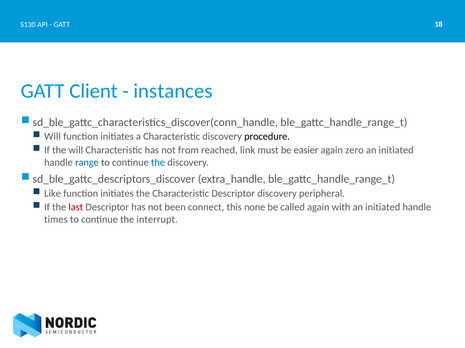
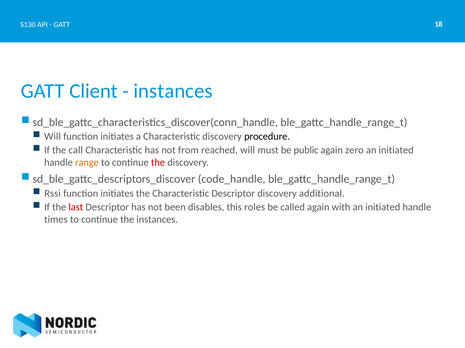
the will: will -> call (76, 151)
reached link: link -> will (248, 151)
easier: easier -> public (306, 151)
range colour: blue -> orange (87, 163)
the colour: blue -> red (158, 163)
extra_handle: extra_handle -> code_handle (232, 179)
Like: Like -> Rssi (53, 194)
peripheral: peripheral -> additional (322, 194)
connect: connect -> disables (206, 208)
none: none -> roles (255, 208)
the interrupt: interrupt -> instances (157, 220)
